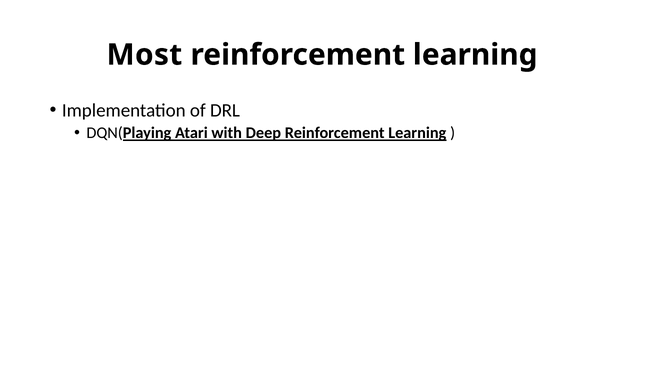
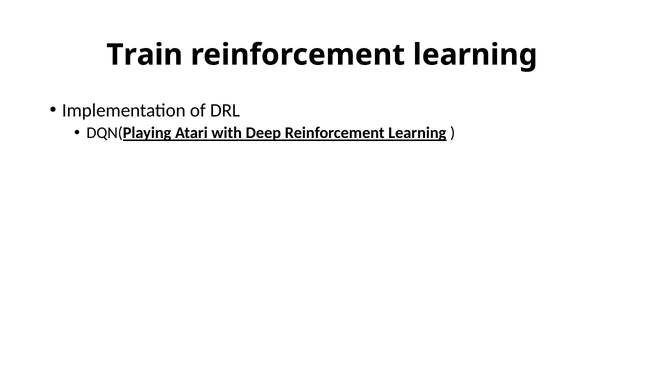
Most: Most -> Train (145, 55)
